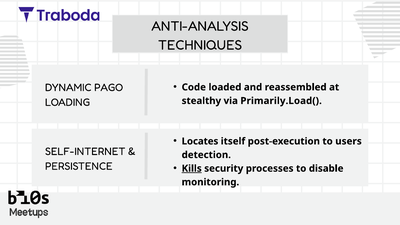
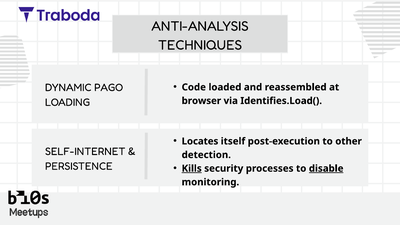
stealthy: stealthy -> browser (201, 101)
Primarily.Load(: Primarily.Load( -> Identifies.Load( (281, 101)
users: users -> other (349, 141)
disable underline: none -> present (326, 168)
